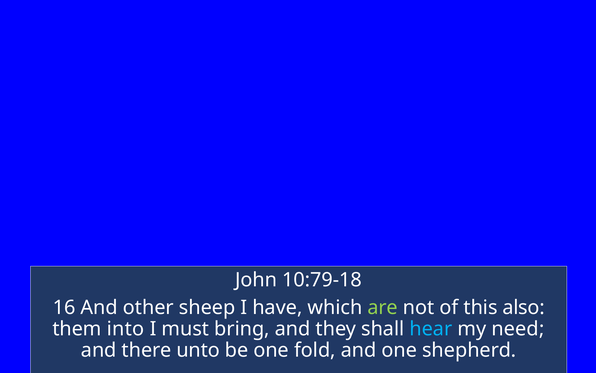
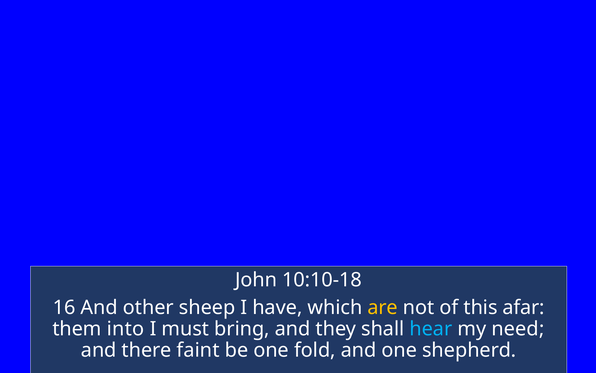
10:79-18: 10:79-18 -> 10:10-18 (322, 279)
are colour: light green -> yellow (383, 307)
also: also -> afar (524, 307)
unto: unto -> faint (198, 350)
